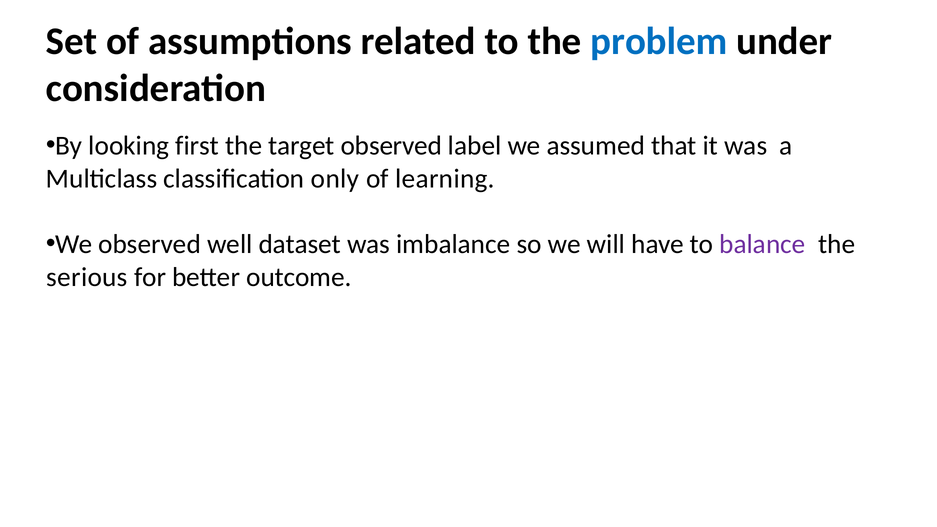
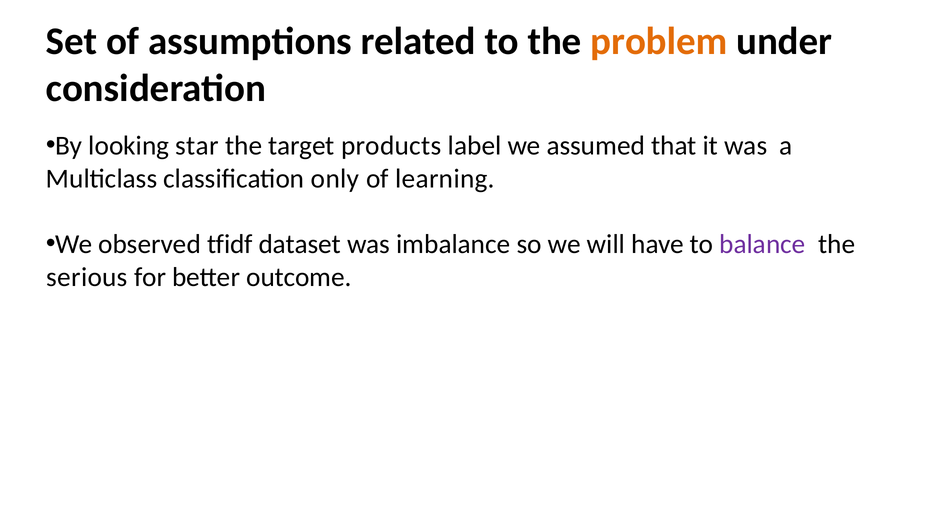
problem colour: blue -> orange (659, 41)
first: first -> star (197, 146)
target observed: observed -> products (391, 146)
well: well -> tfidf (230, 244)
